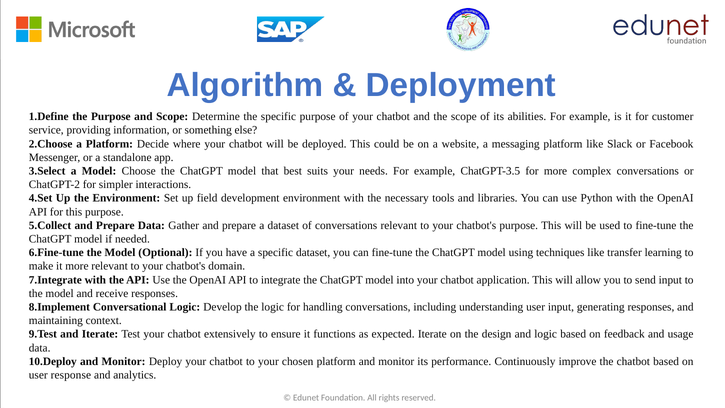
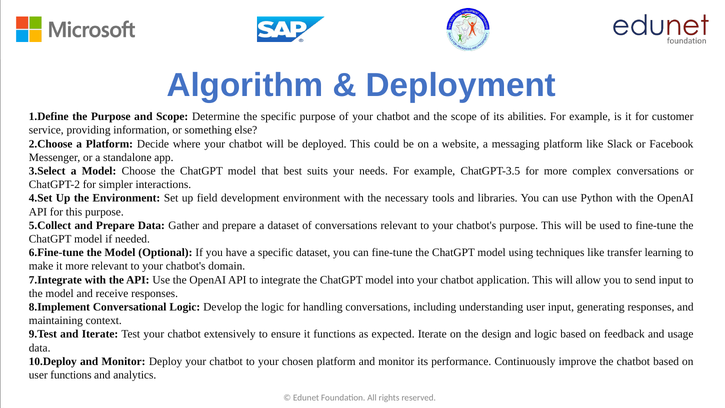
user response: response -> functions (71, 375)
